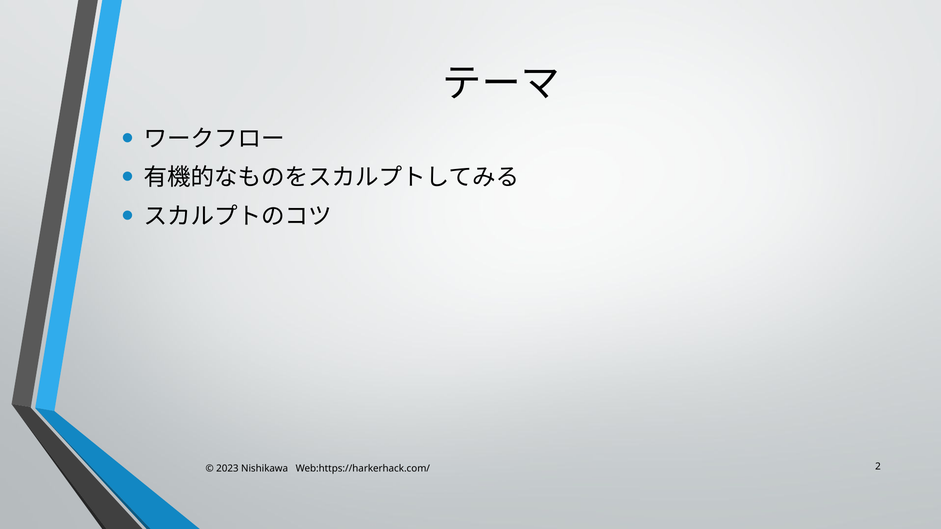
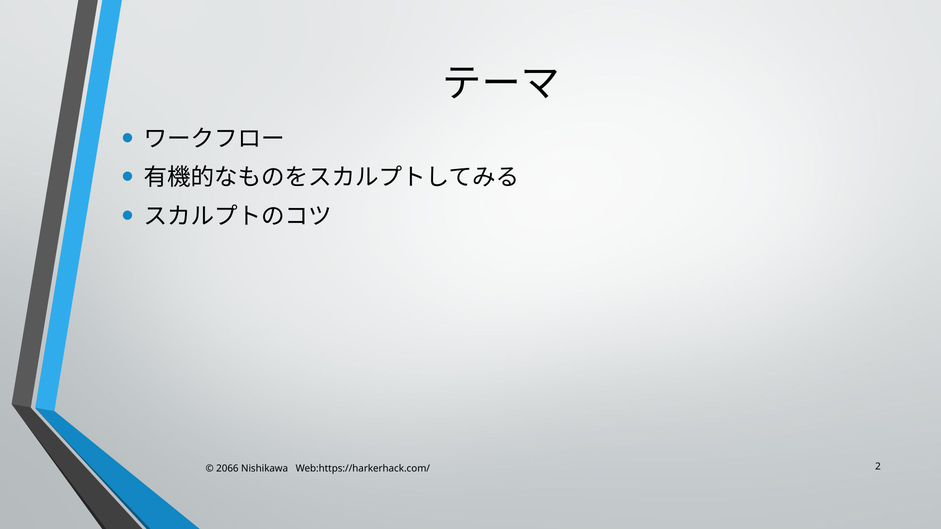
2023: 2023 -> 2066 (227, 469)
